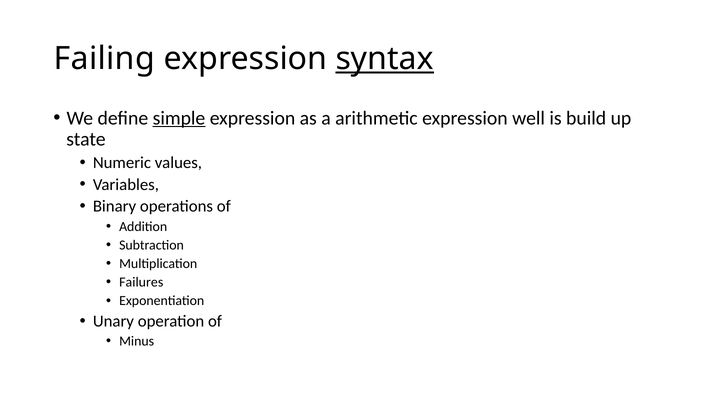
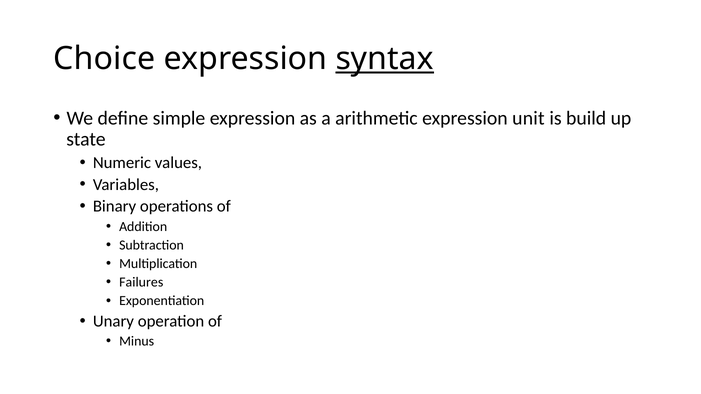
Failing: Failing -> Choice (104, 59)
simple underline: present -> none (179, 118)
well: well -> unit (528, 118)
